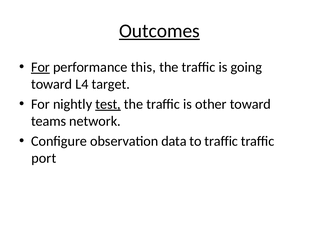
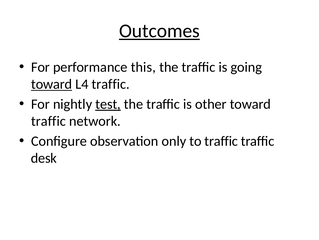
For underline: present -> none (40, 67)
toward underline: none -> present (52, 84)
L4 target: target -> traffic (111, 84)
teams: teams -> traffic (48, 121)
data: data -> only (174, 141)
port: port -> desk (44, 158)
